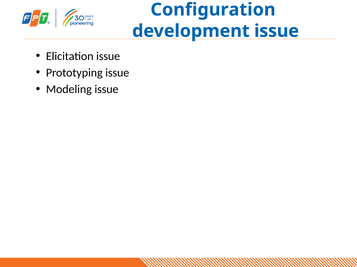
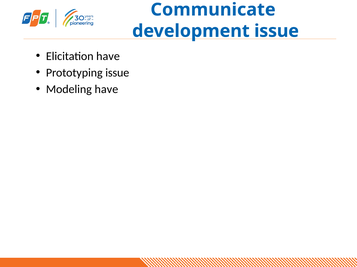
Configuration: Configuration -> Communicate (213, 10)
Elicitation issue: issue -> have (108, 56)
Modeling issue: issue -> have (106, 90)
